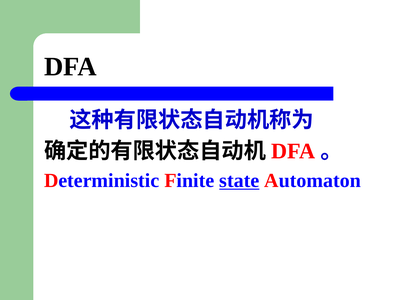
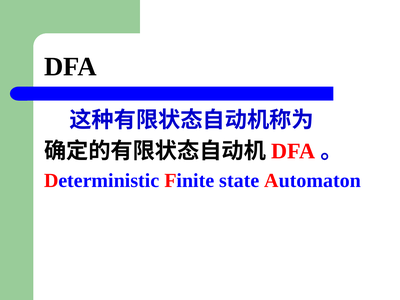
state underline: present -> none (239, 181)
